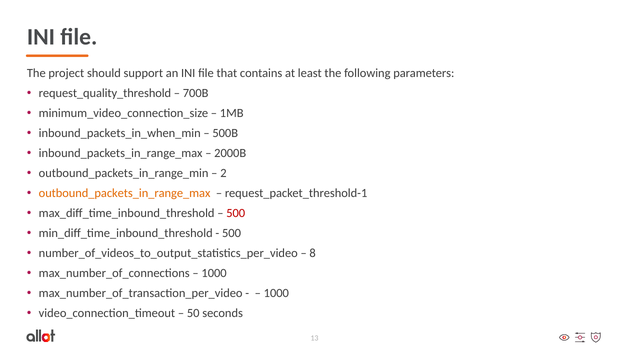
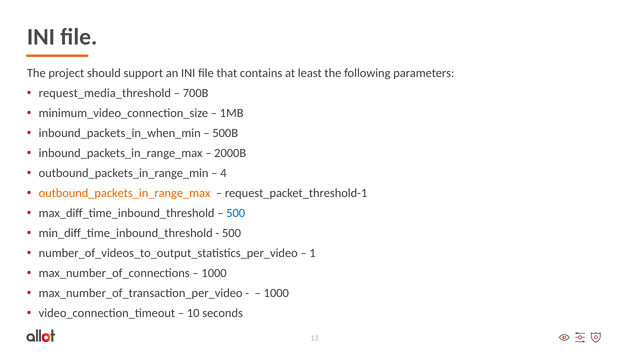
request_quality_threshold: request_quality_threshold -> request_media_threshold (105, 93)
2: 2 -> 4 (223, 173)
500 colour: red -> blue (236, 213)
8: 8 -> 1 (313, 253)
50: 50 -> 10 (193, 313)
